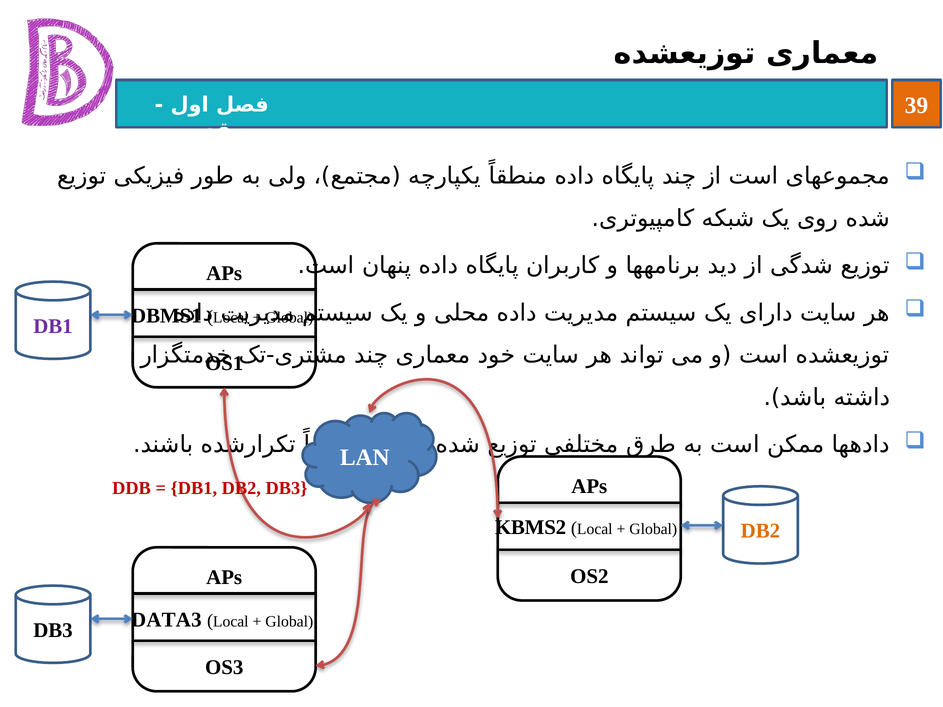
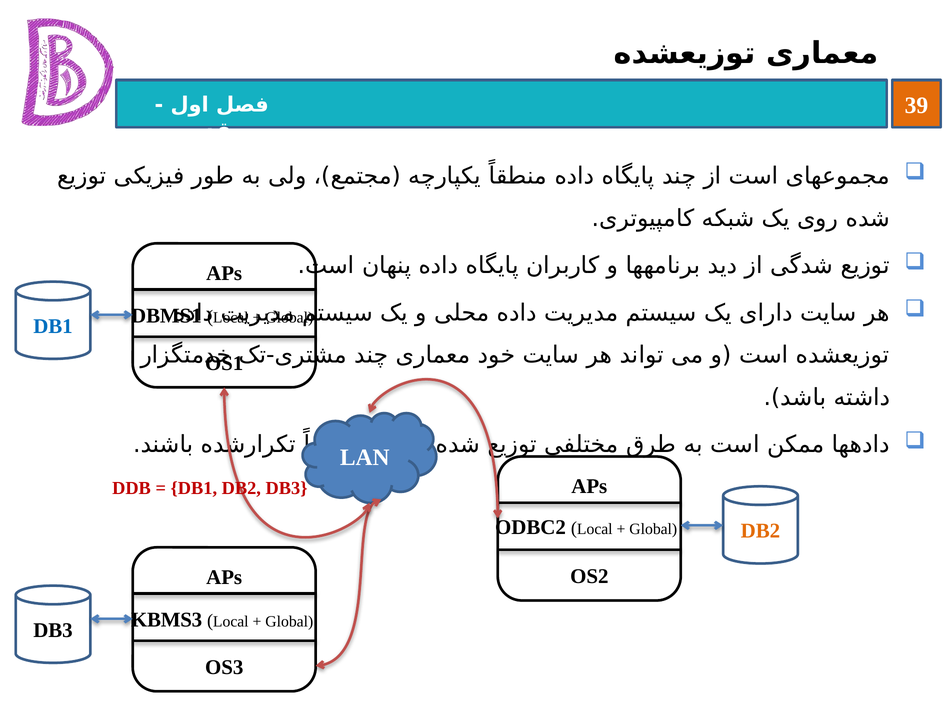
DB1 colour: purple -> blue (53, 326)
KBMS2: KBMS2 -> ODBC2 (530, 528)
DATA3: DATA3 -> KBMS3 (167, 620)
